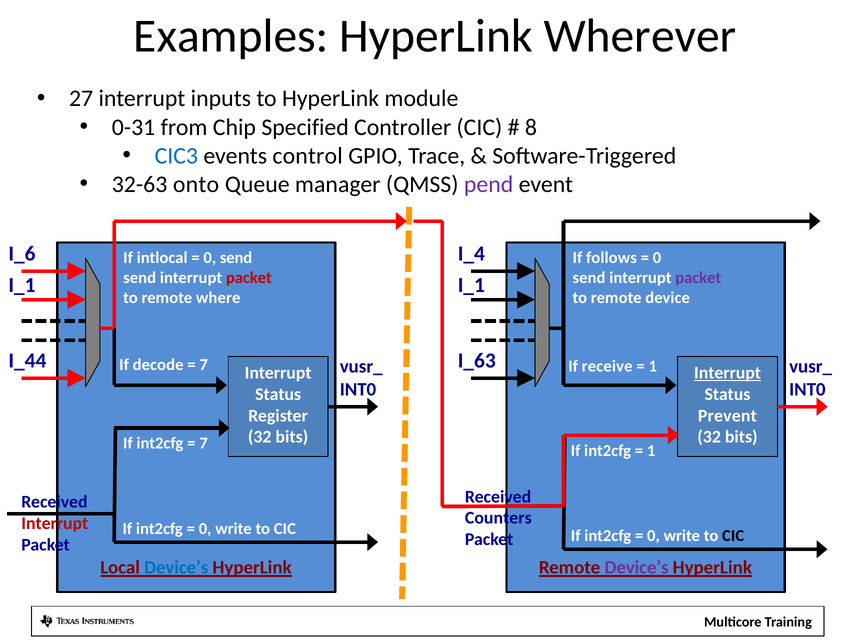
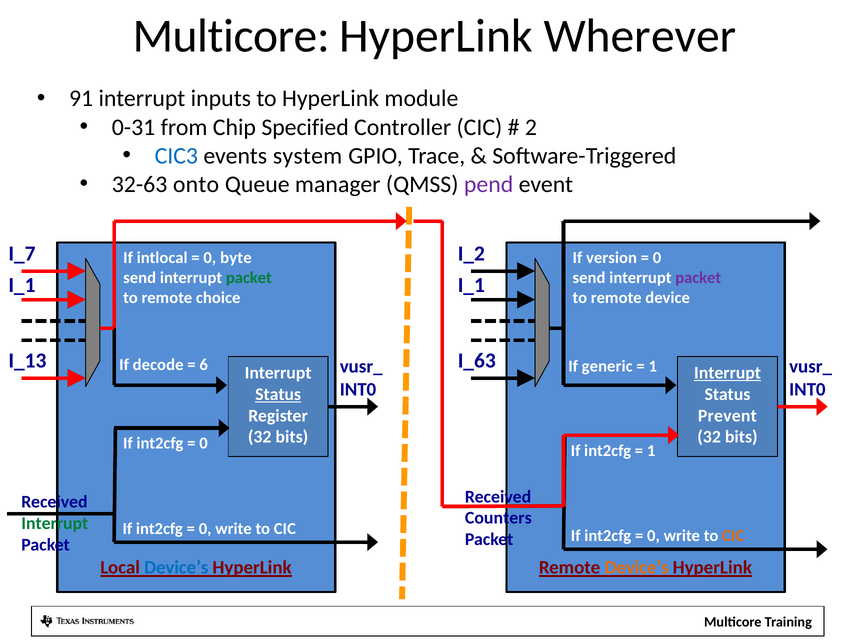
Examples: Examples -> Multicore (231, 36)
27: 27 -> 91 (81, 99)
8: 8 -> 2 (531, 127)
control: control -> system (308, 156)
I_6: I_6 -> I_7 (22, 254)
I_4: I_4 -> I_2 (471, 254)
send: send -> byte (236, 258)
follows: follows -> version (611, 258)
packet colour: red -> green (249, 278)
where: where -> choice (218, 298)
I_44: I_44 -> I_13 (27, 361)
7: 7 -> 6 (204, 365)
receive: receive -> generic (607, 366)
Status underline: none -> present (278, 394)
7: 7 -> 0 (203, 443)
Interrupt colour: red -> green (55, 523)
CIC colour: black -> orange (733, 536)
Device’s colour: purple -> orange (637, 568)
